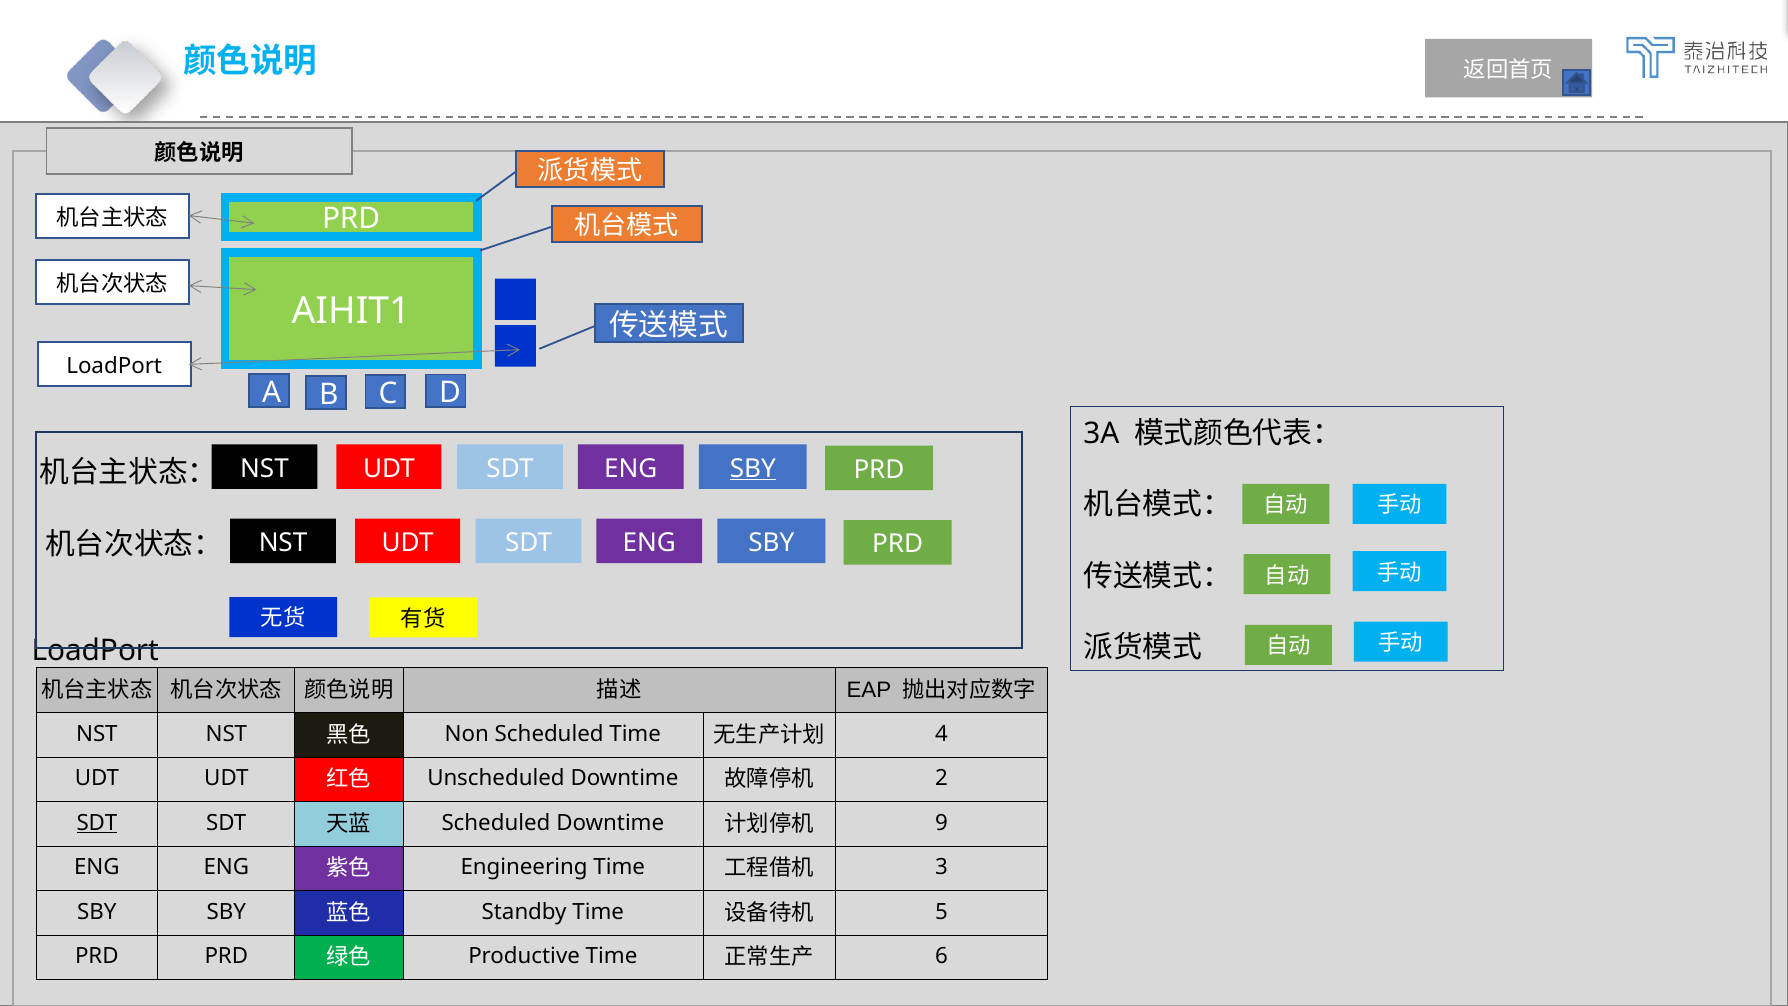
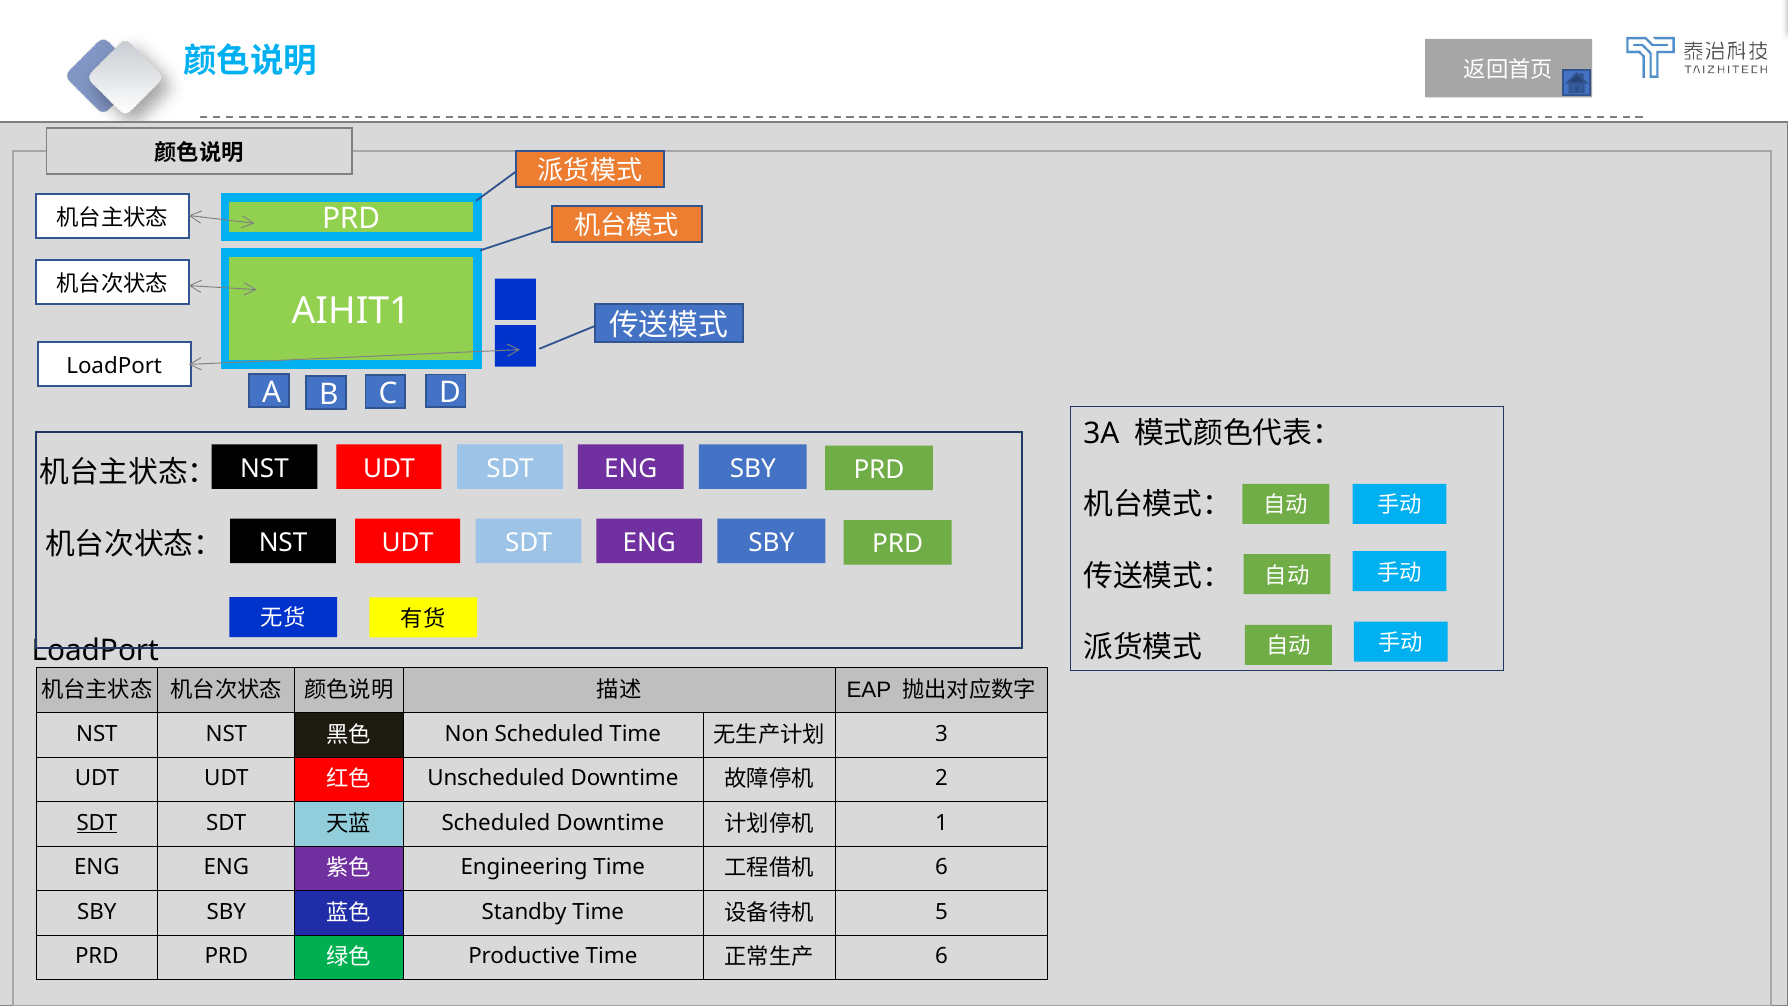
SBY underline: present -> none (753, 468)
4: 4 -> 3 (941, 733)
9: 9 -> 1 (941, 823)
3: 3 -> 6 (941, 867)
